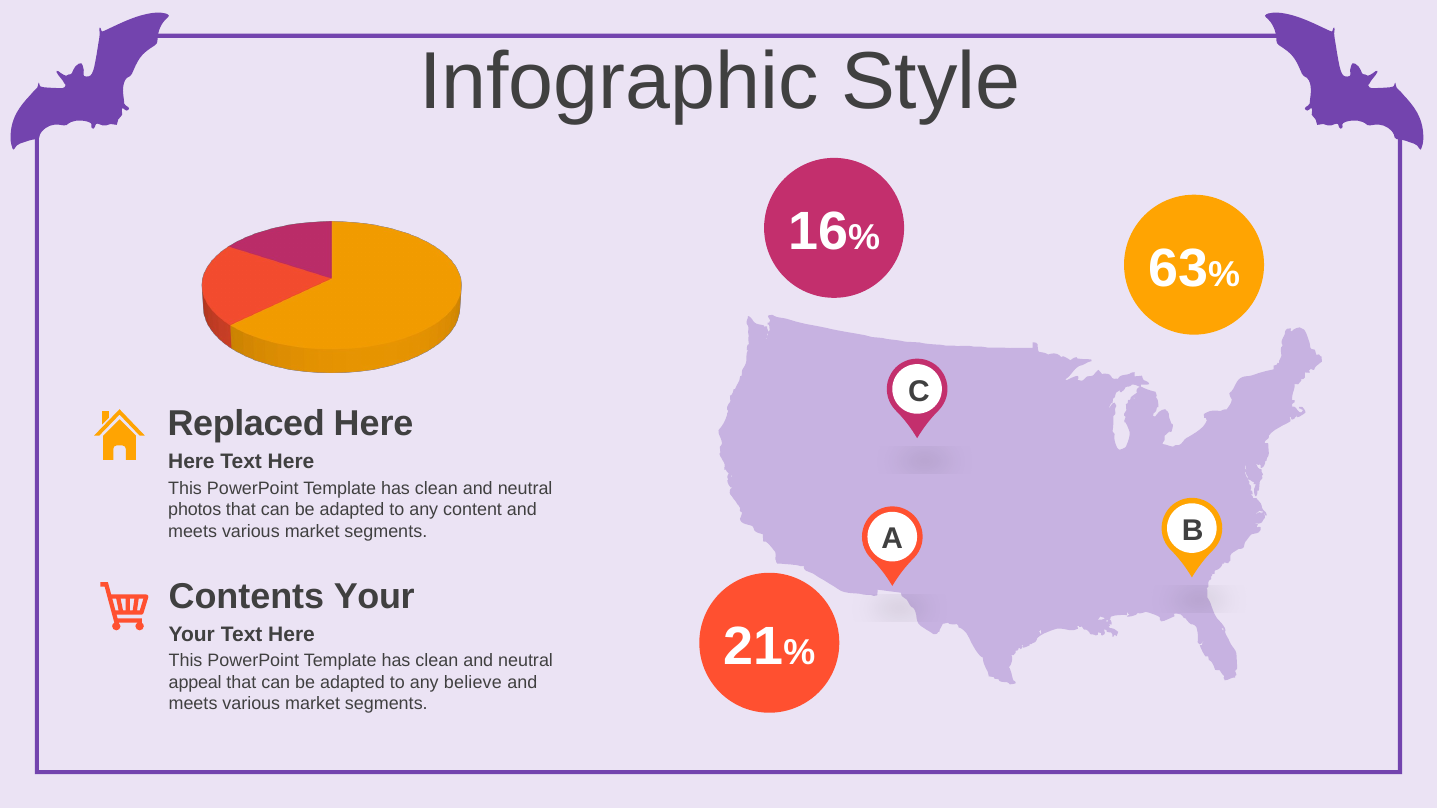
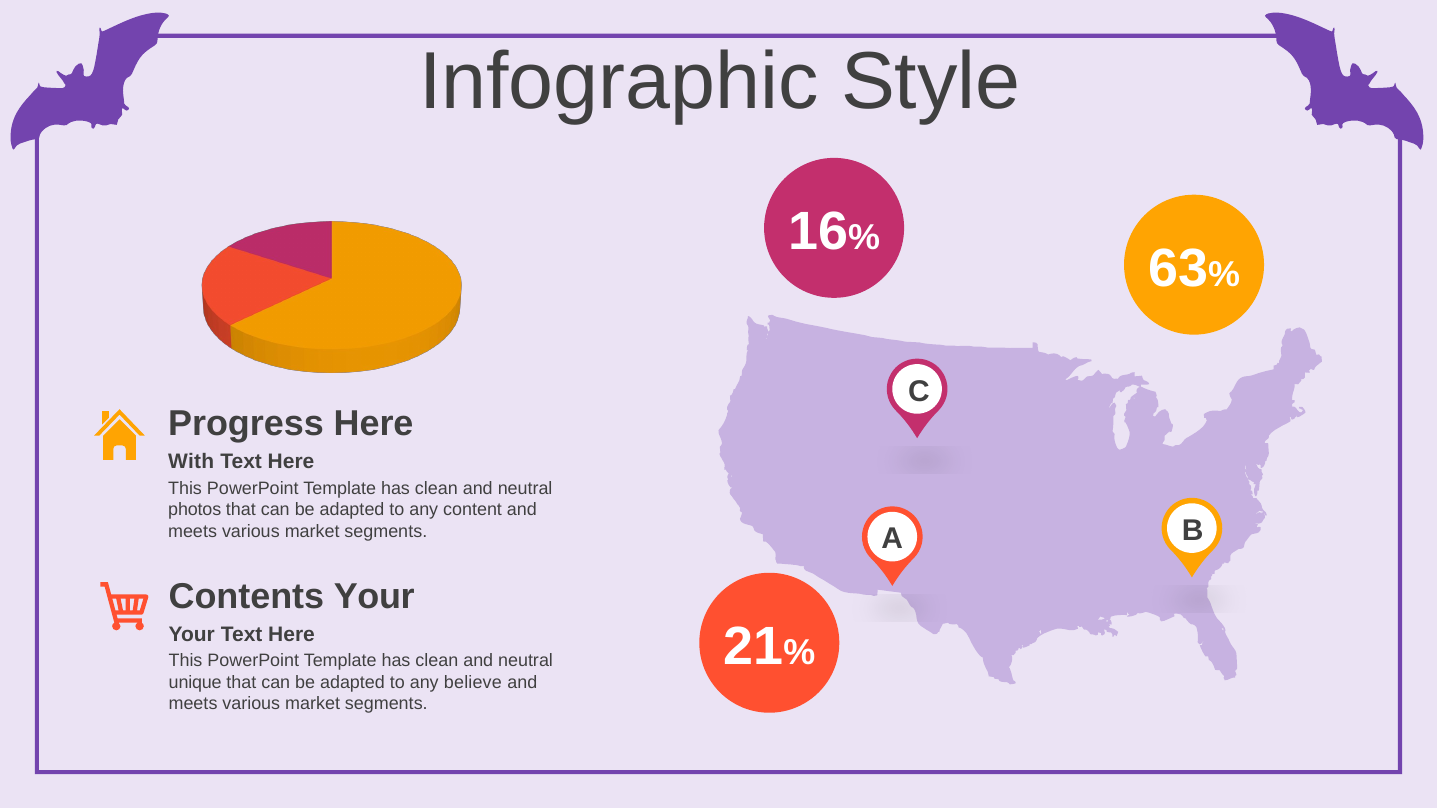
Replaced: Replaced -> Progress (246, 424)
Here: Here -> With (191, 462)
appeal: appeal -> unique (195, 683)
